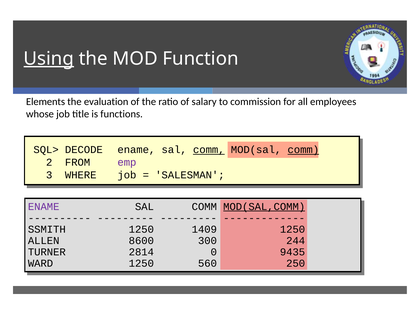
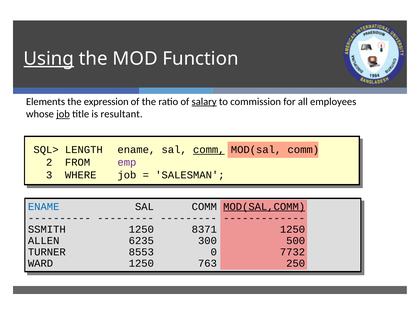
evaluation: evaluation -> expression (106, 102)
salary underline: none -> present (204, 102)
job underline: none -> present (63, 114)
functions: functions -> resultant (122, 114)
DECODE: DECODE -> LENGTH (84, 150)
comm underline: present -> none (303, 150)
ENAME colour: purple -> blue (44, 207)
1409: 1409 -> 8371 (204, 229)
8600: 8600 -> 6235 (141, 241)
244: 244 -> 500 (296, 241)
2814: 2814 -> 8553 (141, 252)
9435: 9435 -> 7732 (293, 252)
560: 560 -> 763 (207, 263)
